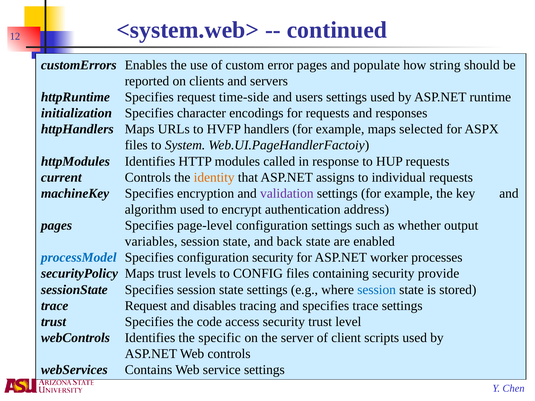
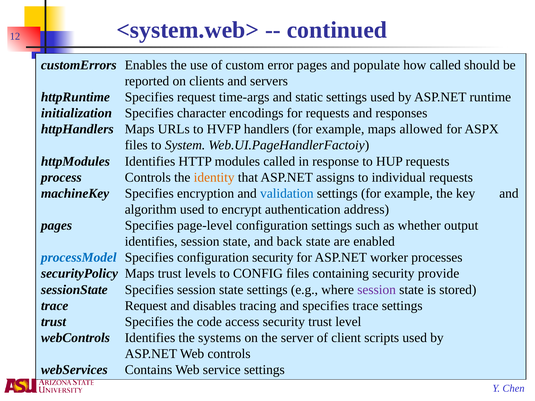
how string: string -> called (445, 65)
time-side: time-side -> time-args (244, 97)
users: users -> static (309, 97)
selected: selected -> allowed (421, 129)
current: current -> process (61, 177)
validation colour: purple -> blue (287, 193)
variables: variables -> identifies (151, 242)
session colour: blue -> purple (377, 290)
specific: specific -> systems (220, 338)
